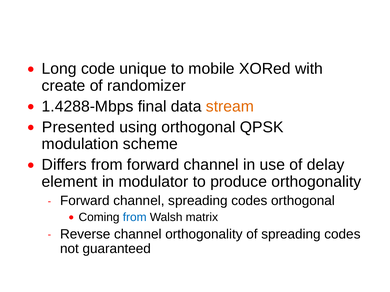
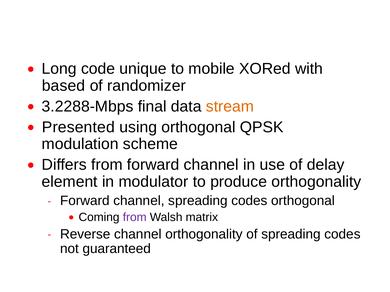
create: create -> based (63, 86)
1.4288-Mbps: 1.4288-Mbps -> 3.2288-Mbps (88, 107)
from colour: blue -> purple (135, 218)
